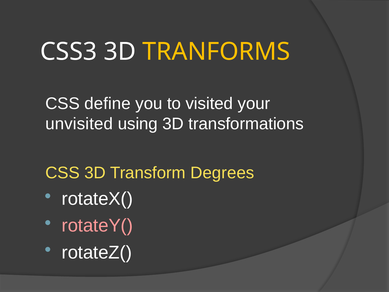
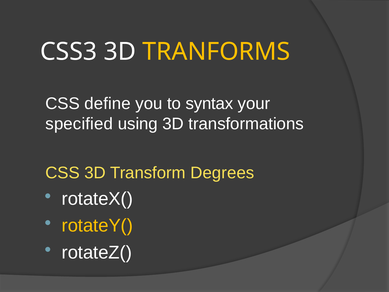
visited: visited -> syntax (209, 104)
unvisited: unvisited -> specified (79, 124)
rotateY( colour: pink -> yellow (97, 225)
